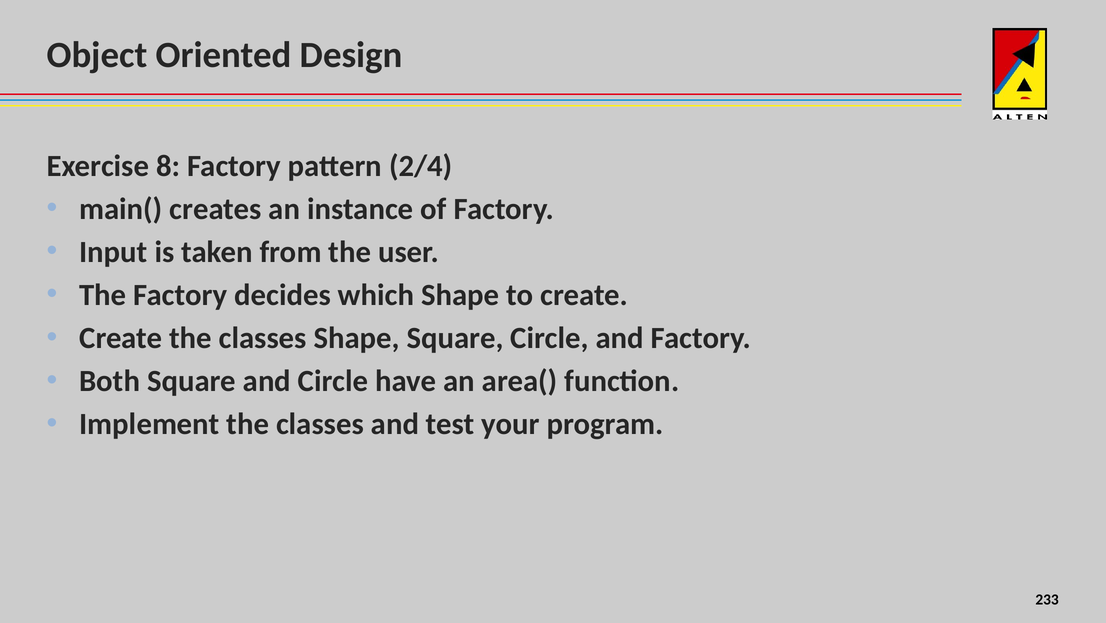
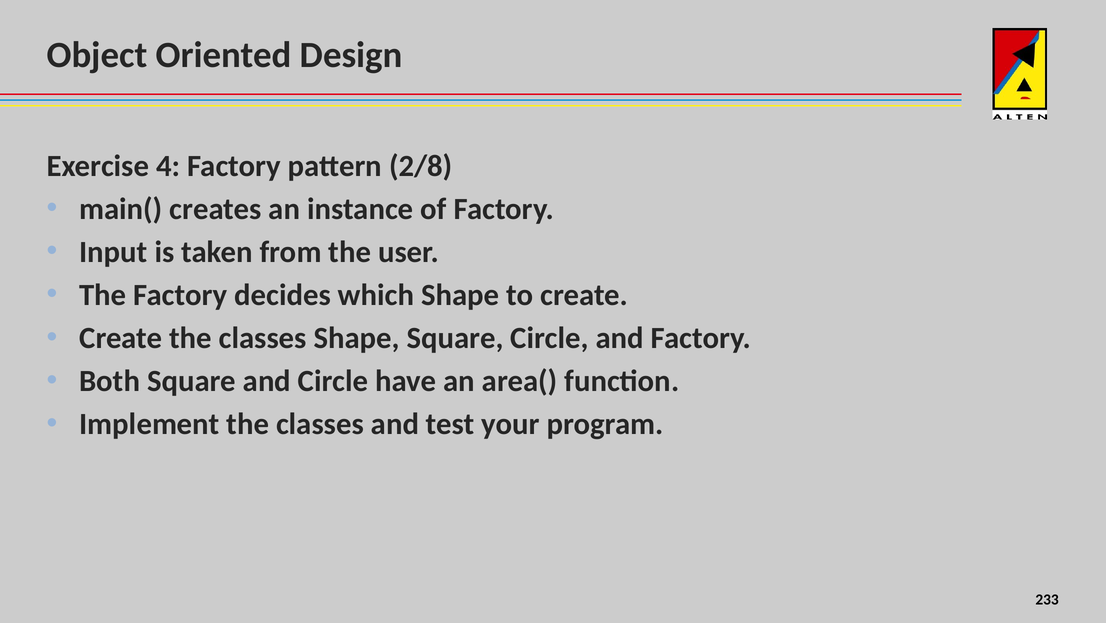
8: 8 -> 4 (168, 166)
2/4: 2/4 -> 2/8 (421, 166)
